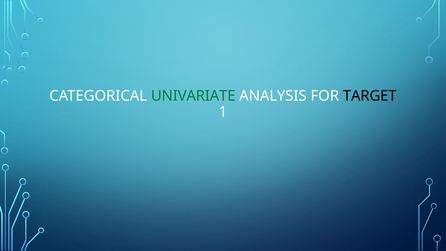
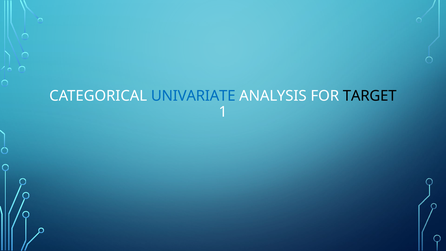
UNIVARIATE colour: green -> blue (193, 96)
